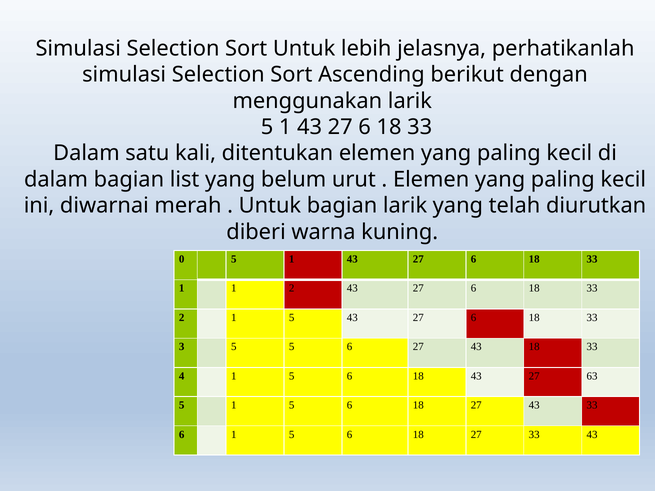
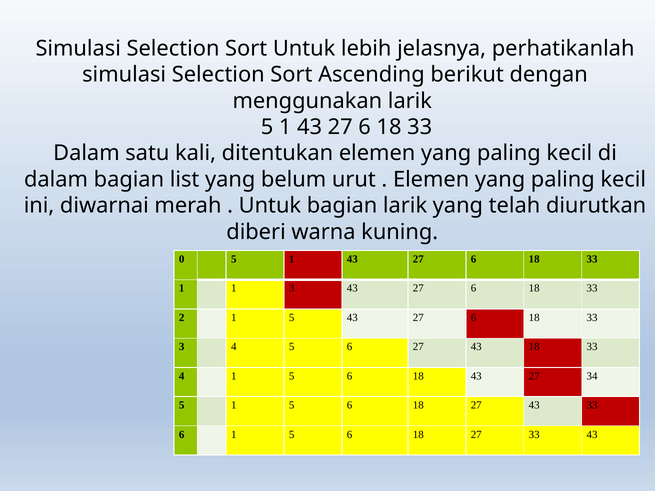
1 2: 2 -> 3 (292, 289)
3 5: 5 -> 4 (234, 347)
63: 63 -> 34 (592, 376)
